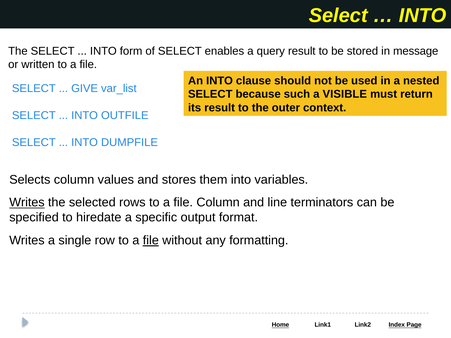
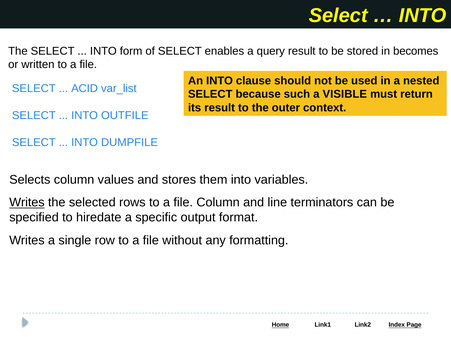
message: message -> becomes (416, 51)
GIVE: GIVE -> ACID (85, 89)
file underline: present -> none (151, 241)
